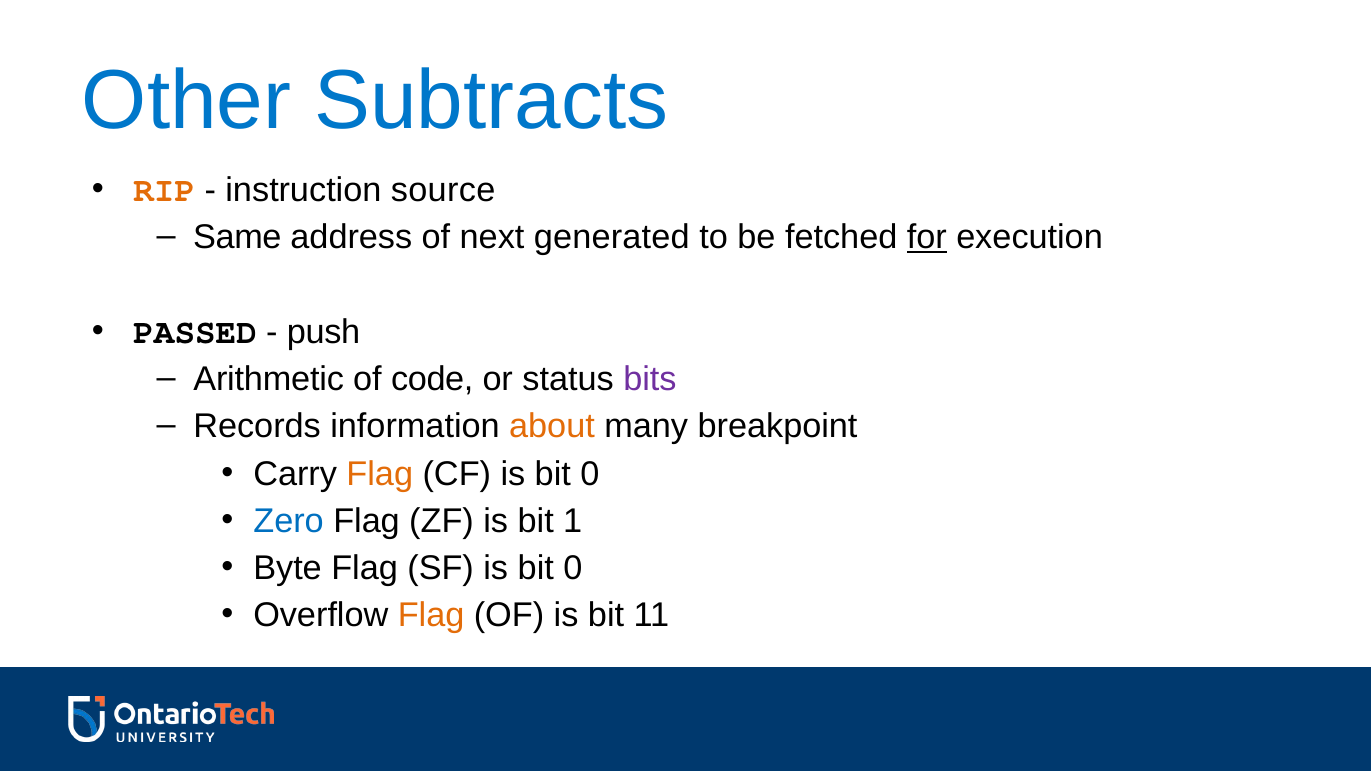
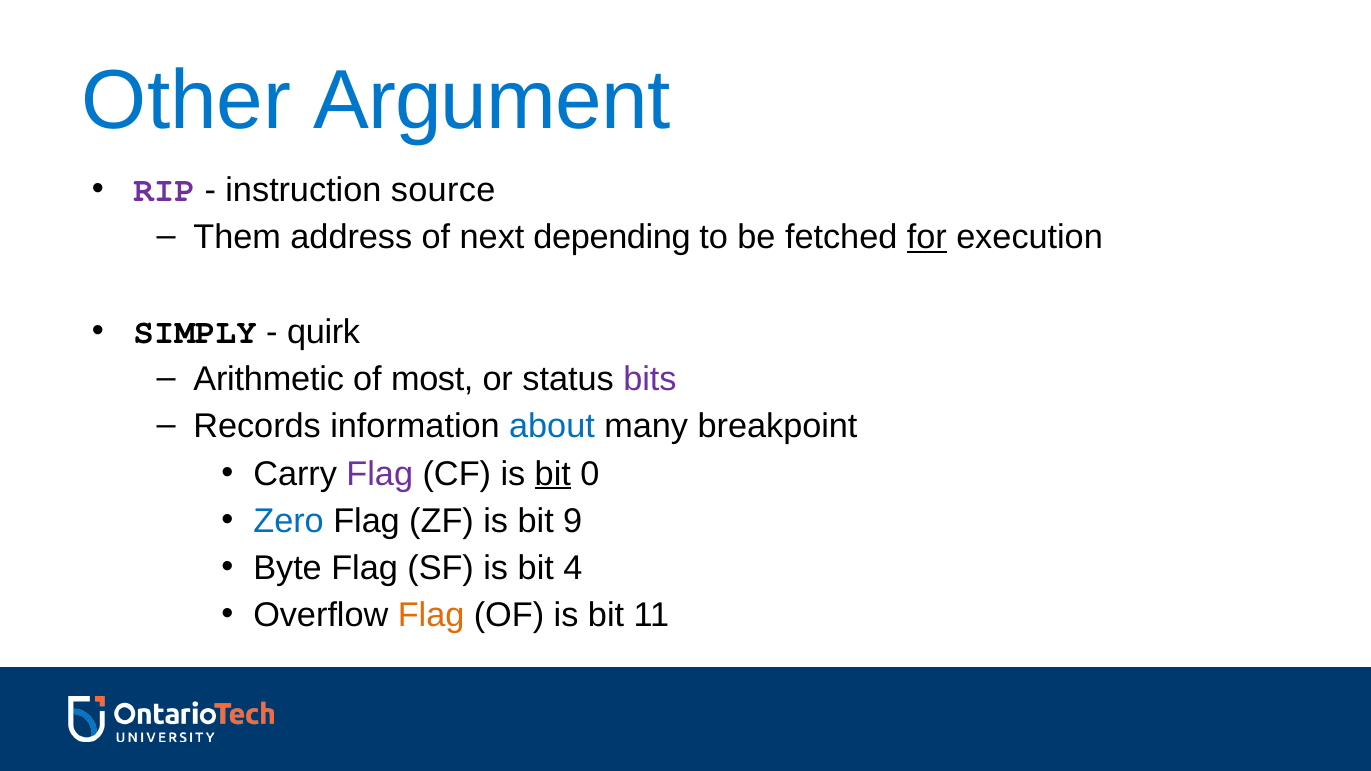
Subtracts: Subtracts -> Argument (492, 101)
RIP colour: orange -> purple (164, 190)
Same: Same -> Them (237, 237)
generated: generated -> depending (612, 237)
PASSED: PASSED -> SIMPLY (195, 332)
push: push -> quirk (324, 332)
code: code -> most (432, 379)
about colour: orange -> blue (552, 427)
Flag colour: orange -> purple (380, 474)
bit underline: none -> present (553, 474)
1: 1 -> 9 (573, 521)
SF is bit 0: 0 -> 4 (573, 568)
